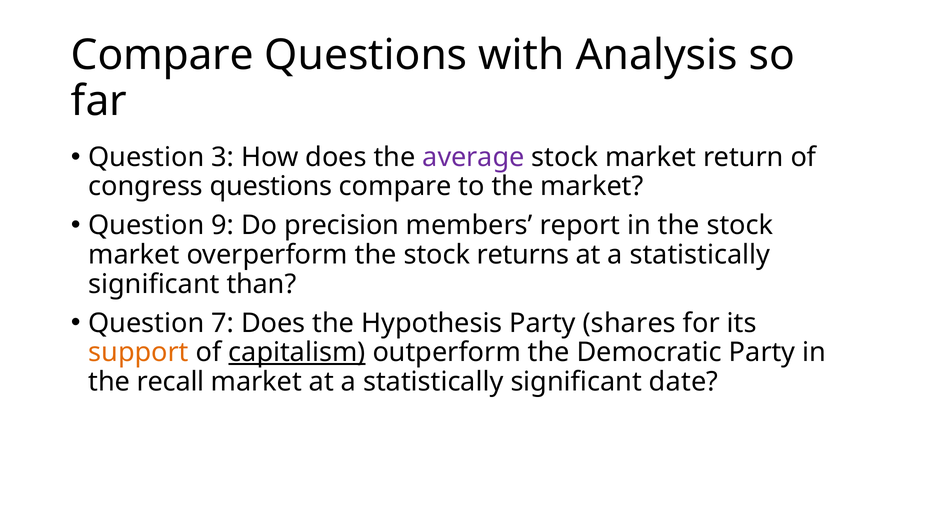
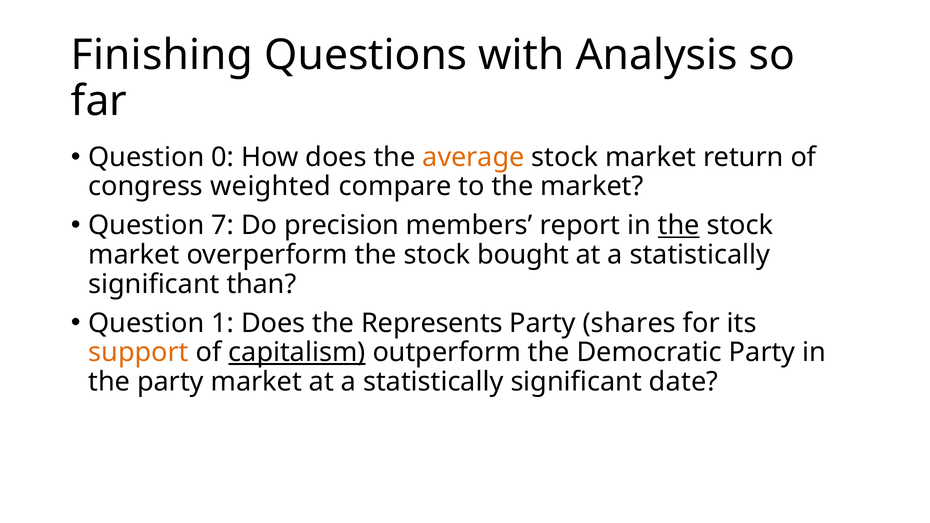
Compare: Compare -> Finishing (162, 55)
3: 3 -> 0 (223, 157)
average colour: purple -> orange (473, 157)
congress questions: questions -> weighted (271, 187)
9: 9 -> 7 (223, 226)
the underline: none -> present (679, 226)
returns: returns -> bought (523, 255)
7: 7 -> 1 (223, 323)
Hypothesis: Hypothesis -> Represents (432, 323)
the recall: recall -> party (170, 382)
